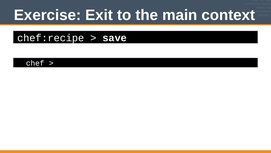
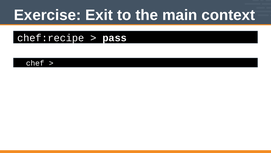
save: save -> pass (115, 38)
